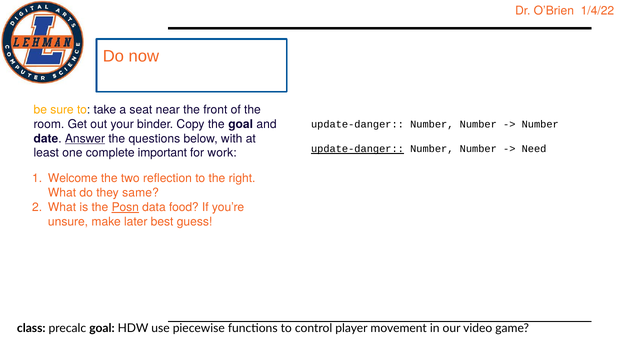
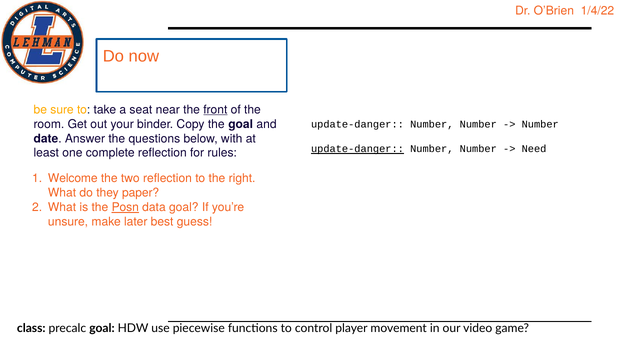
front underline: none -> present (215, 109)
Answer underline: present -> none (85, 138)
complete important: important -> reflection (162, 153)
work: work -> rules (222, 153)
same: same -> paper (141, 193)
data food: food -> goal (184, 207)
